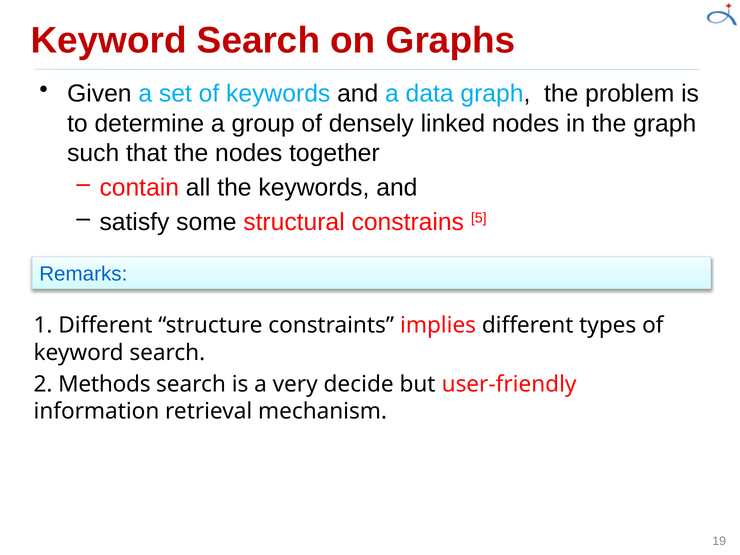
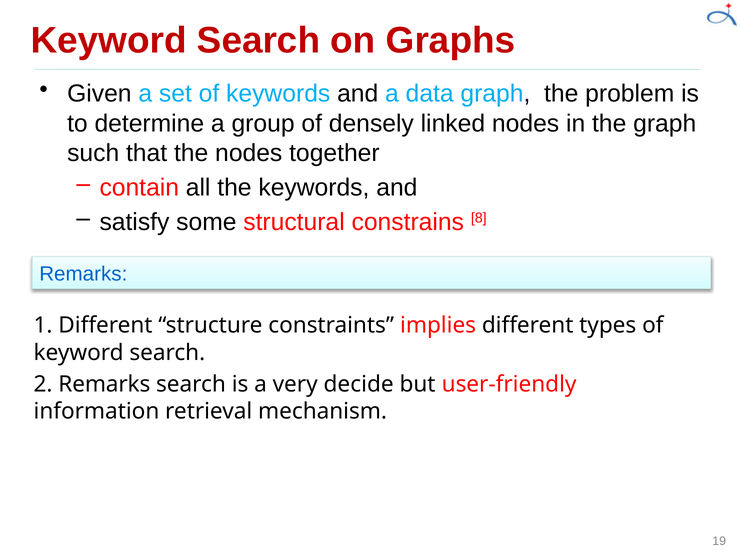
5: 5 -> 8 (479, 218)
2 Methods: Methods -> Remarks (104, 384)
